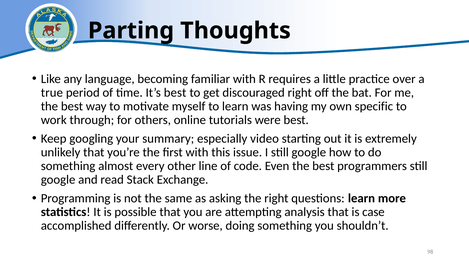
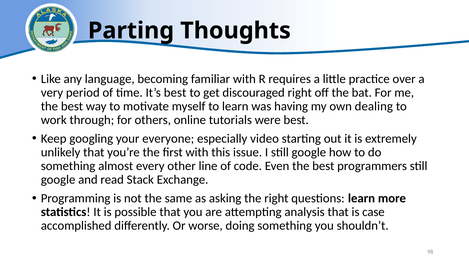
true: true -> very (52, 92)
specific: specific -> dealing (374, 106)
summary: summary -> everyone (168, 138)
